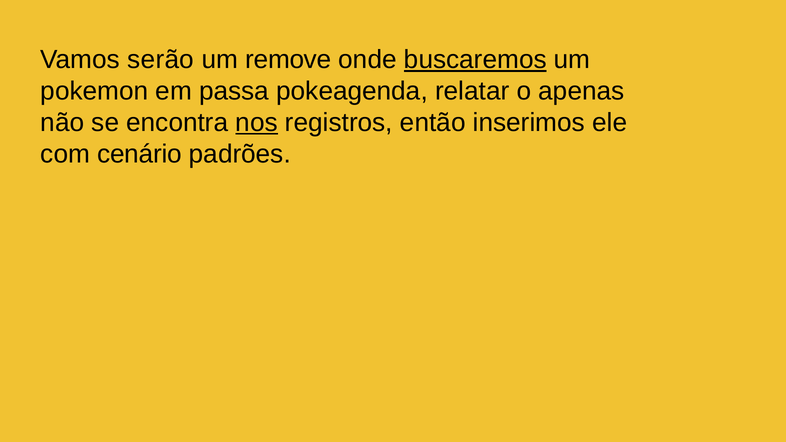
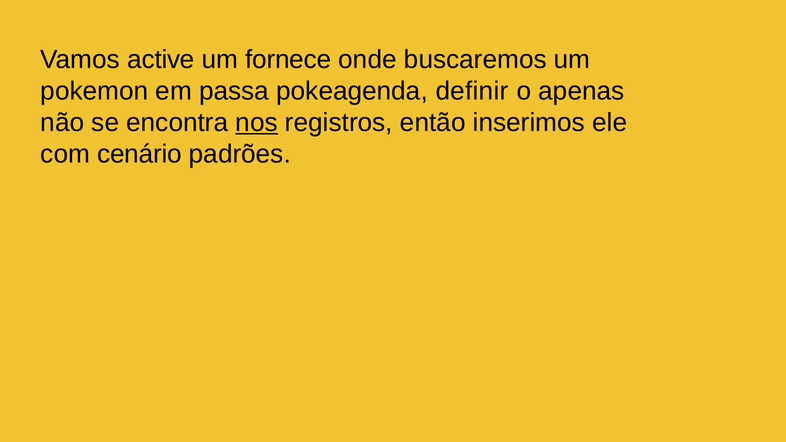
serão: serão -> active (161, 60)
remove: remove -> fornece (288, 60)
buscaremos underline: present -> none (475, 60)
relatar: relatar -> definir (472, 91)
